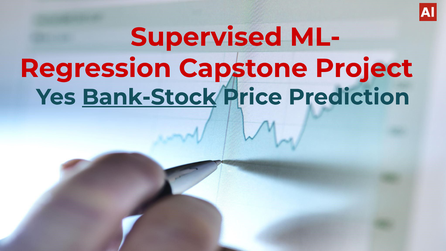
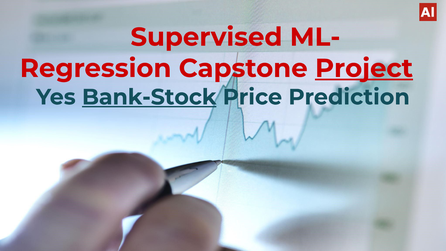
Project underline: none -> present (364, 68)
